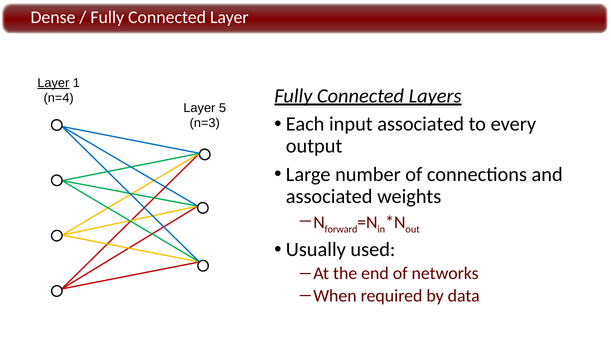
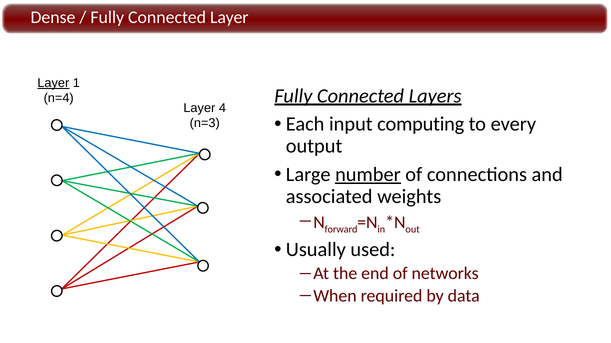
5: 5 -> 4 (222, 108)
input associated: associated -> computing (421, 124)
number underline: none -> present (368, 175)
